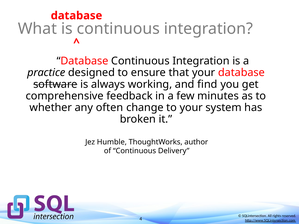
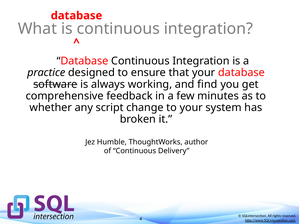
often: often -> script (110, 108)
